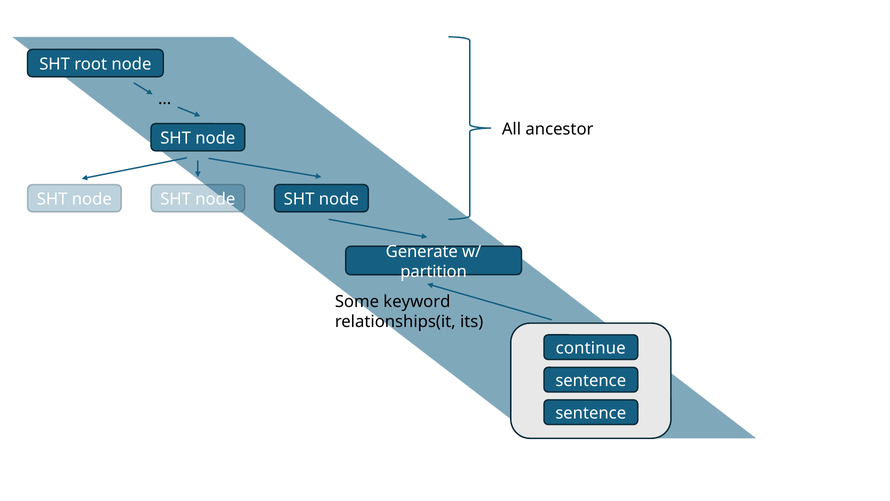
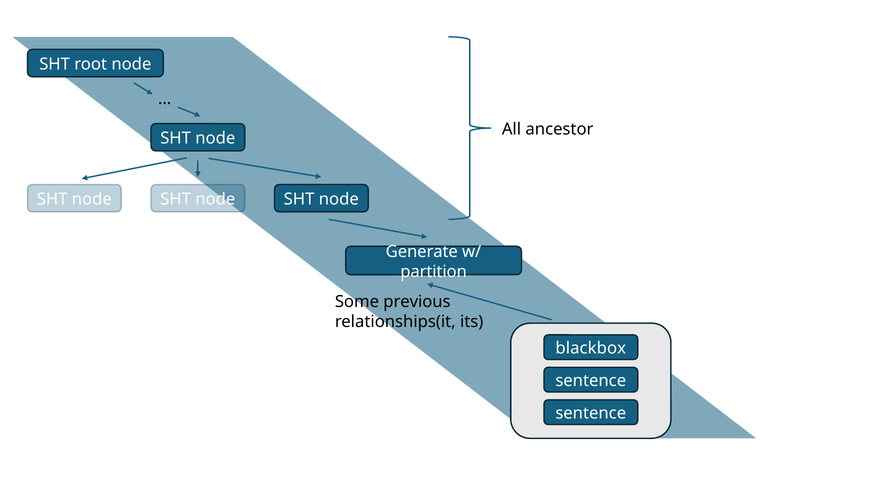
keyword: keyword -> previous (417, 302)
continue: continue -> blackbox (591, 348)
